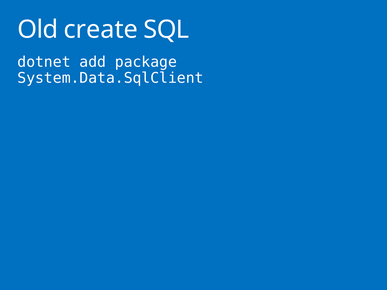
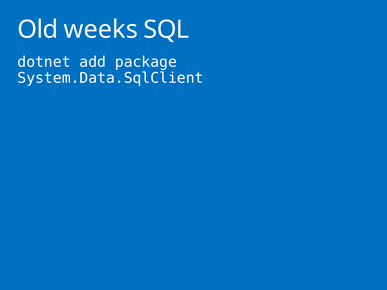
create: create -> weeks (101, 30)
